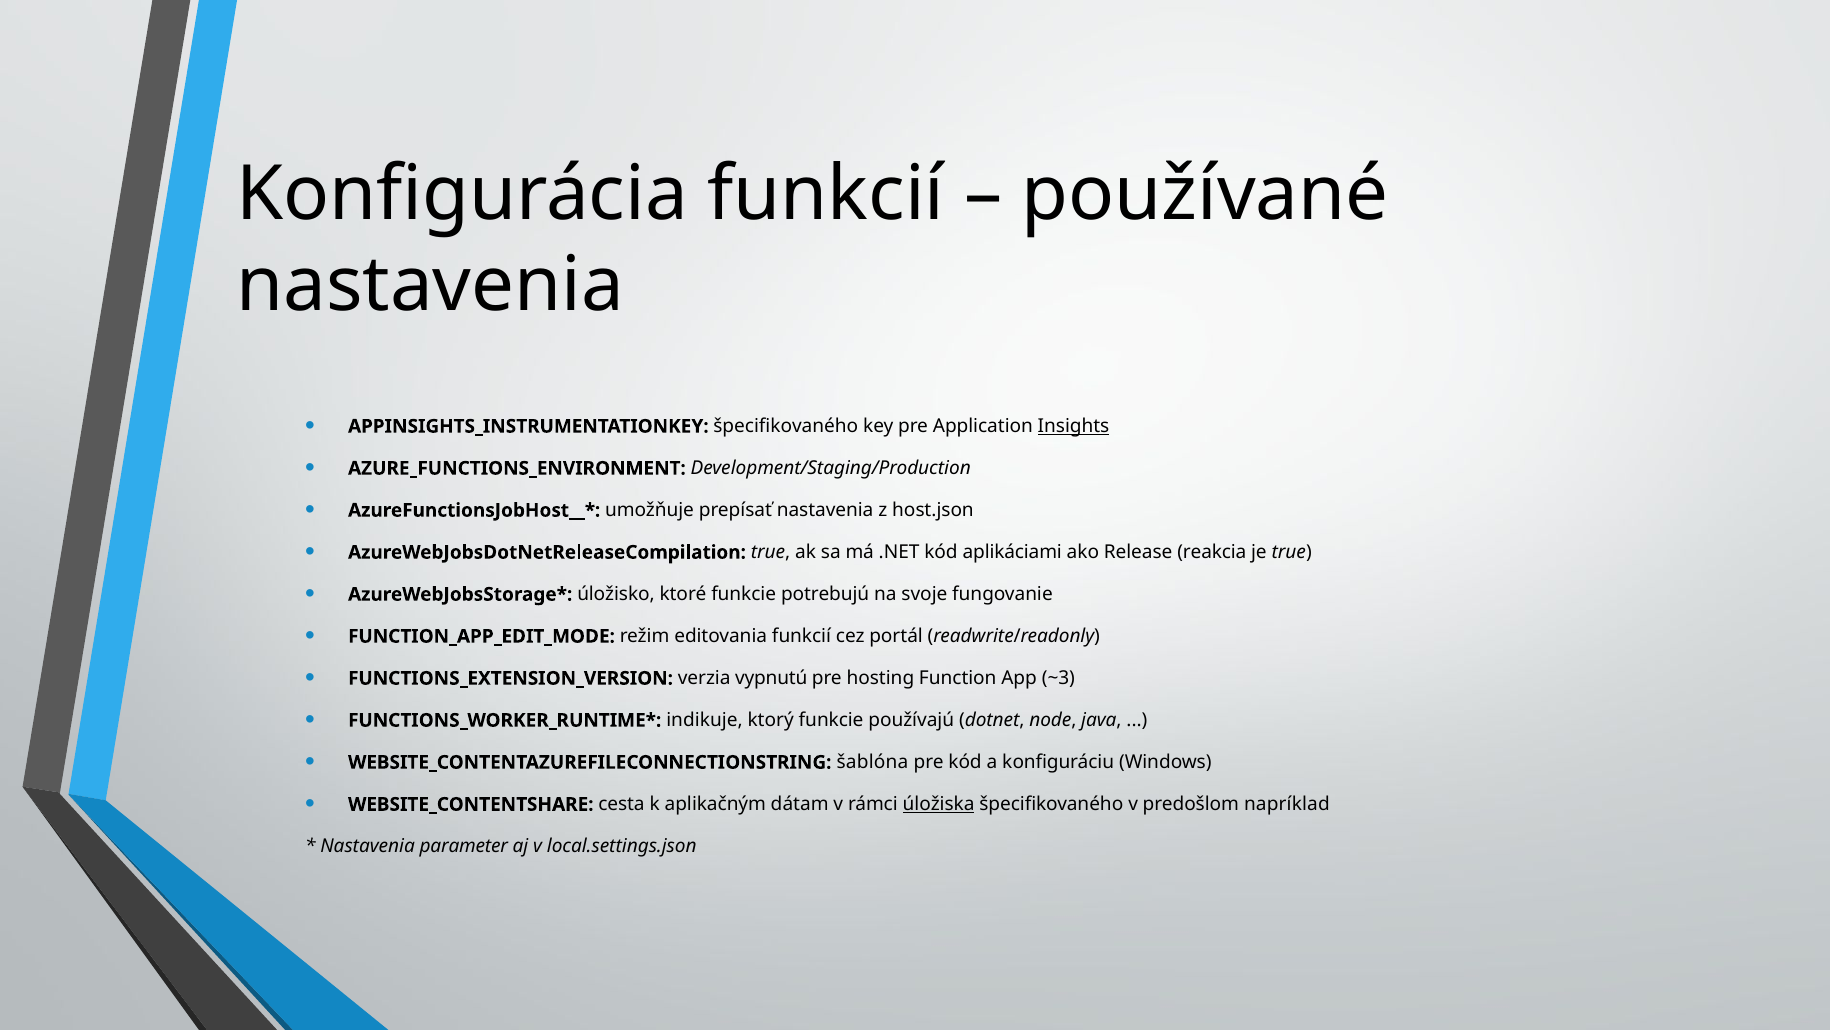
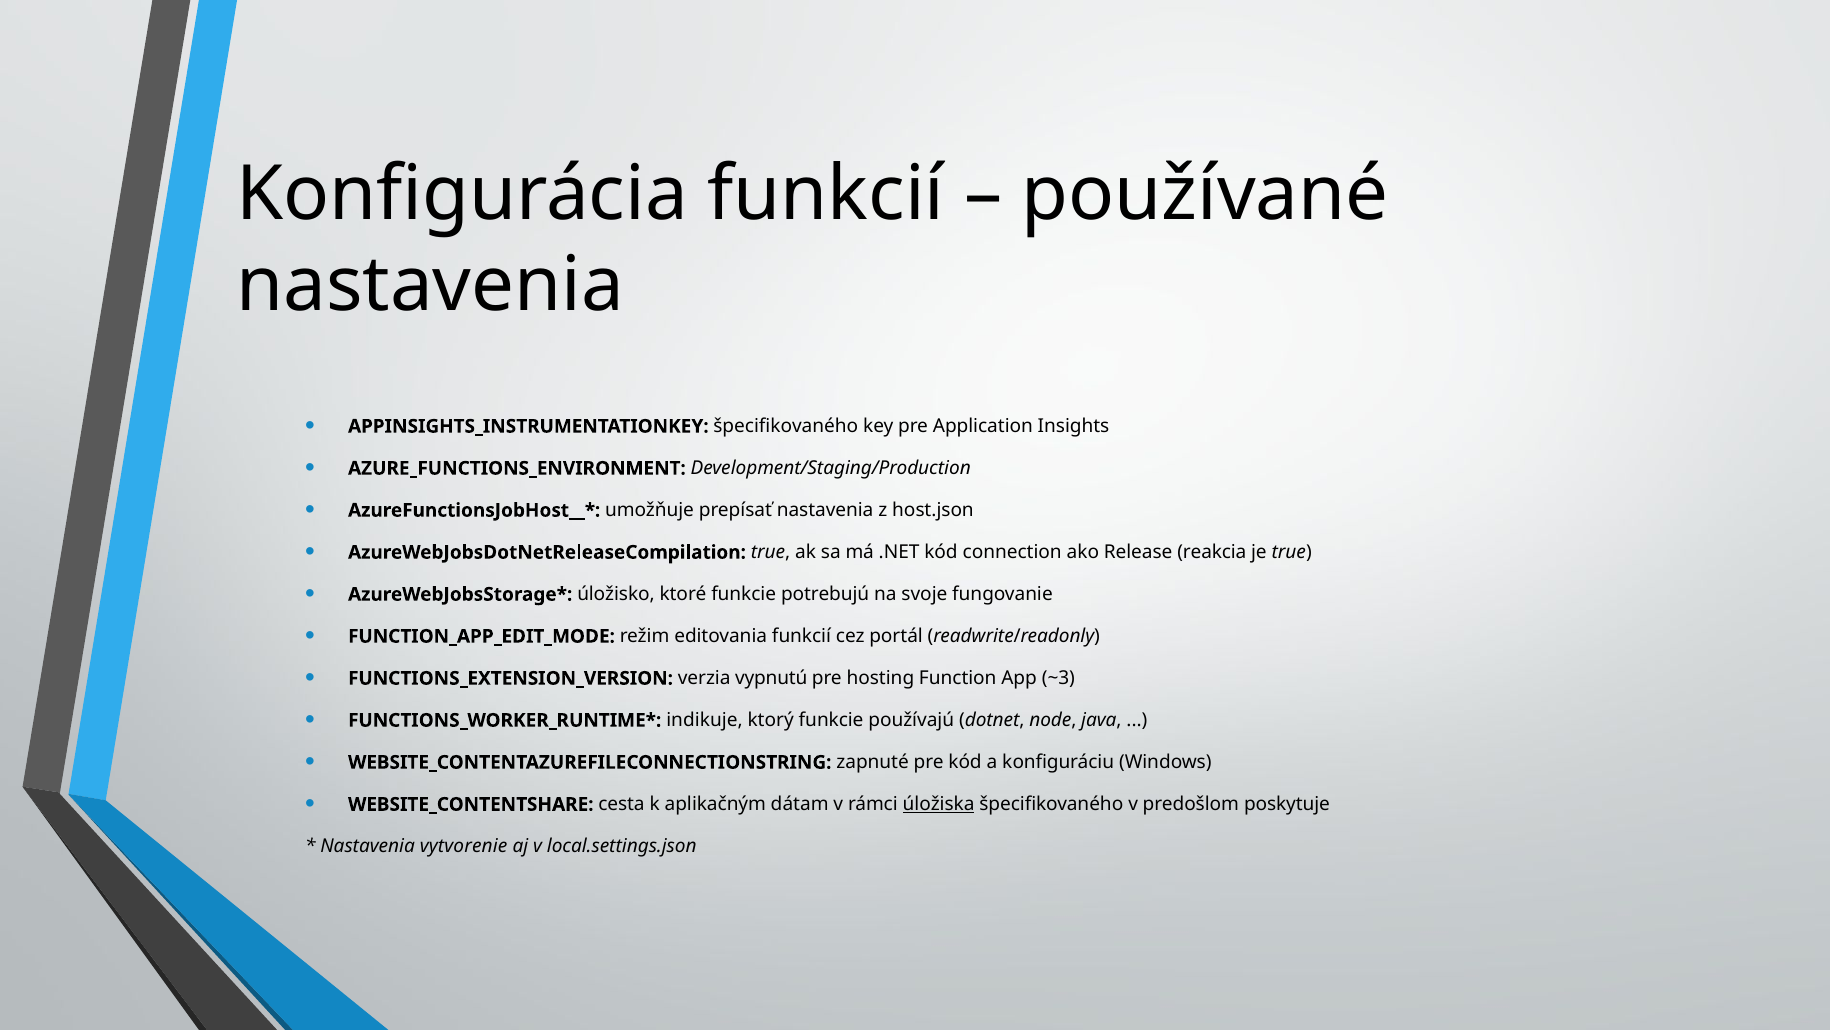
Insights underline: present -> none (1074, 426)
aplikáciami: aplikáciami -> connection (1012, 552)
šablóna: šablóna -> zapnuté (873, 762)
napríklad: napríklad -> poskytuje (1287, 804)
parameter: parameter -> vytvorenie (464, 846)
